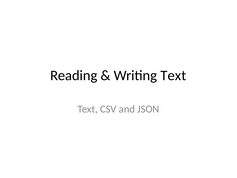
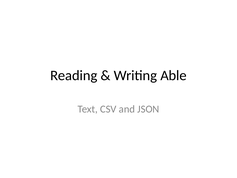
Writing Text: Text -> Able (173, 75)
